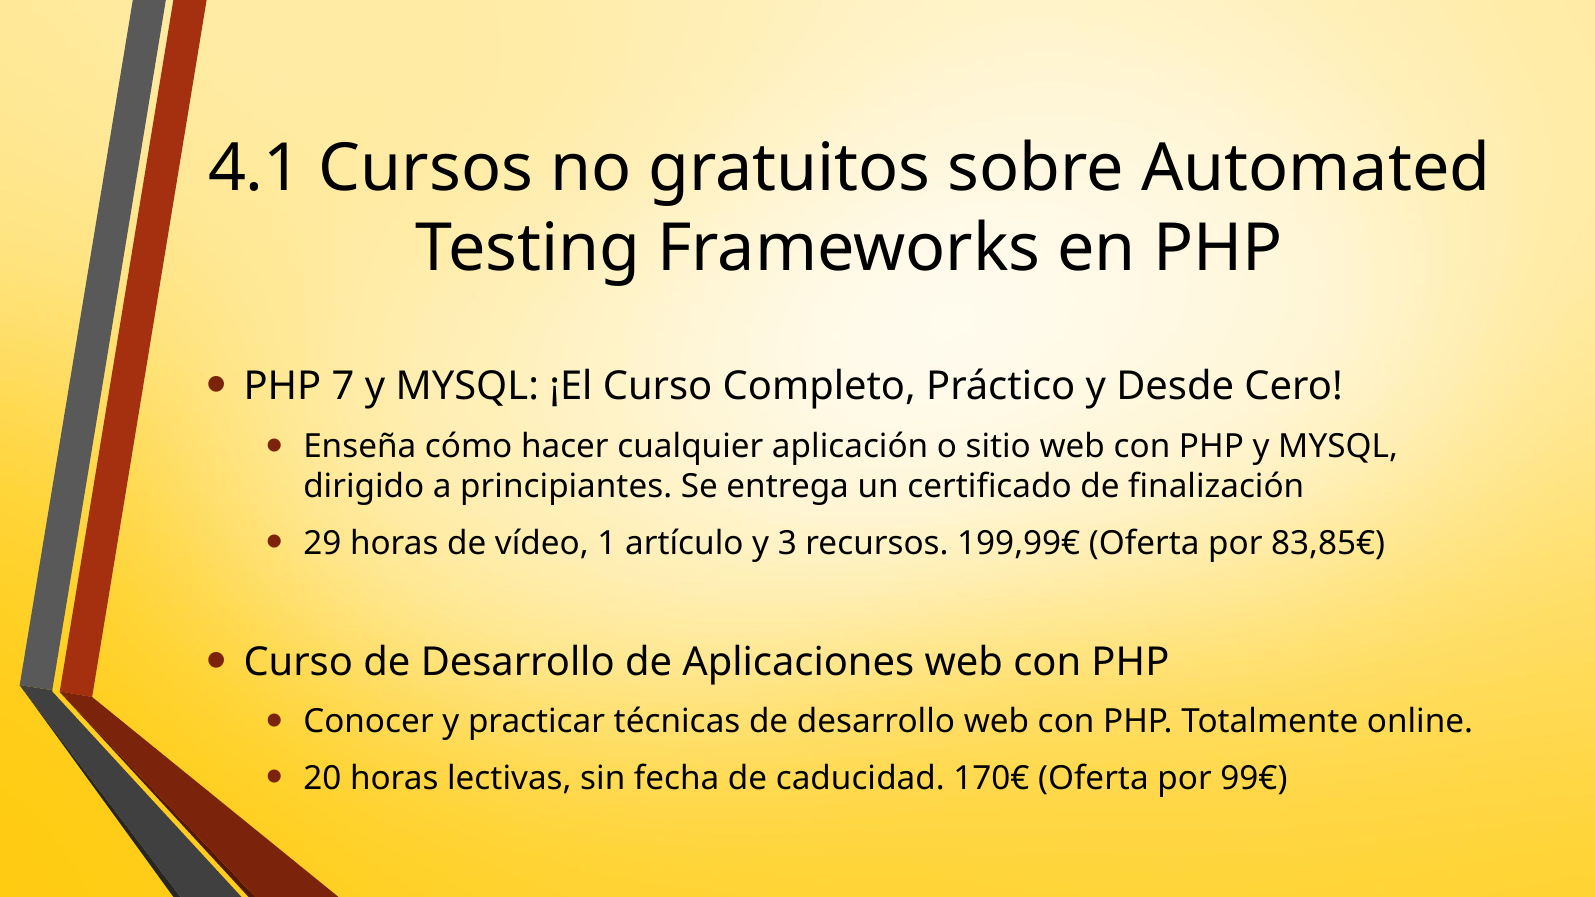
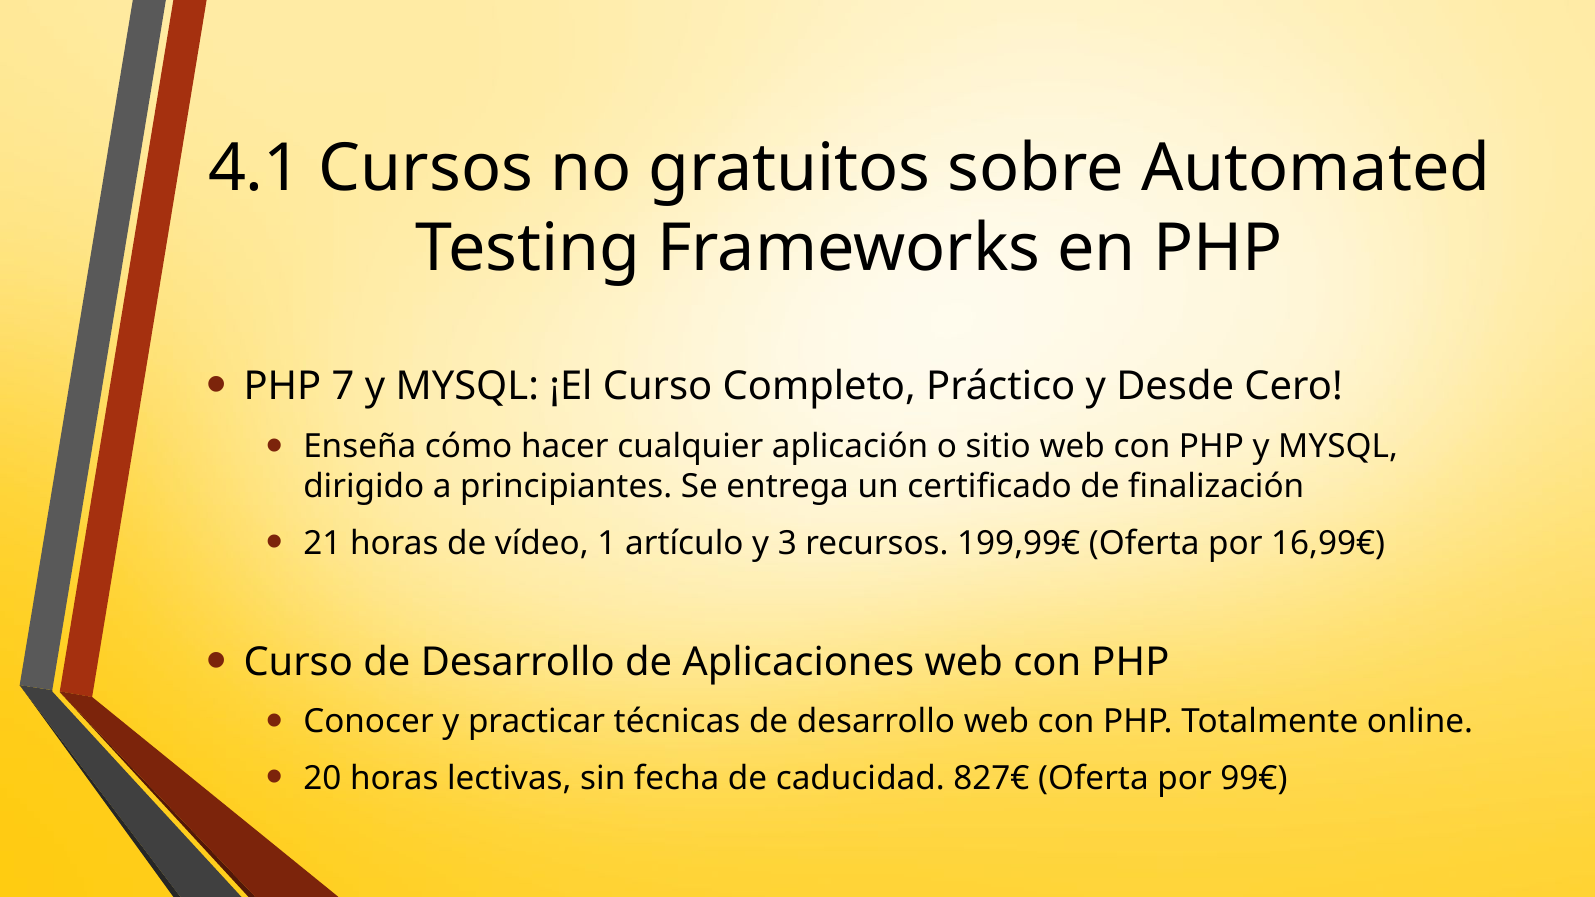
29: 29 -> 21 (322, 543)
83,85€: 83,85€ -> 16,99€ (1328, 543)
170€: 170€ -> 827€ (991, 779)
